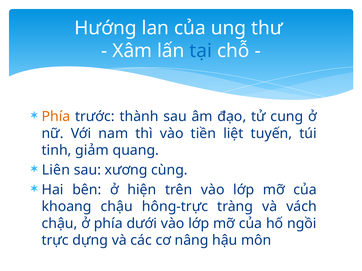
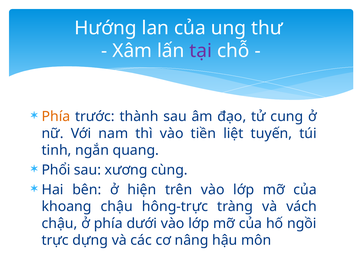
tại colour: blue -> purple (201, 51)
giảm: giảm -> ngắn (92, 151)
Liên: Liên -> Phổi (56, 170)
